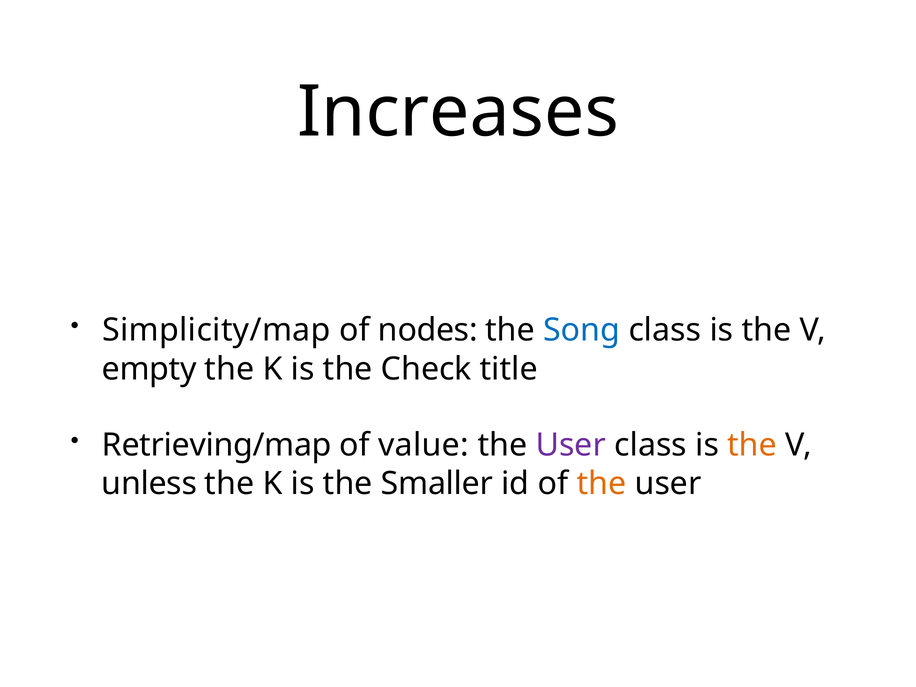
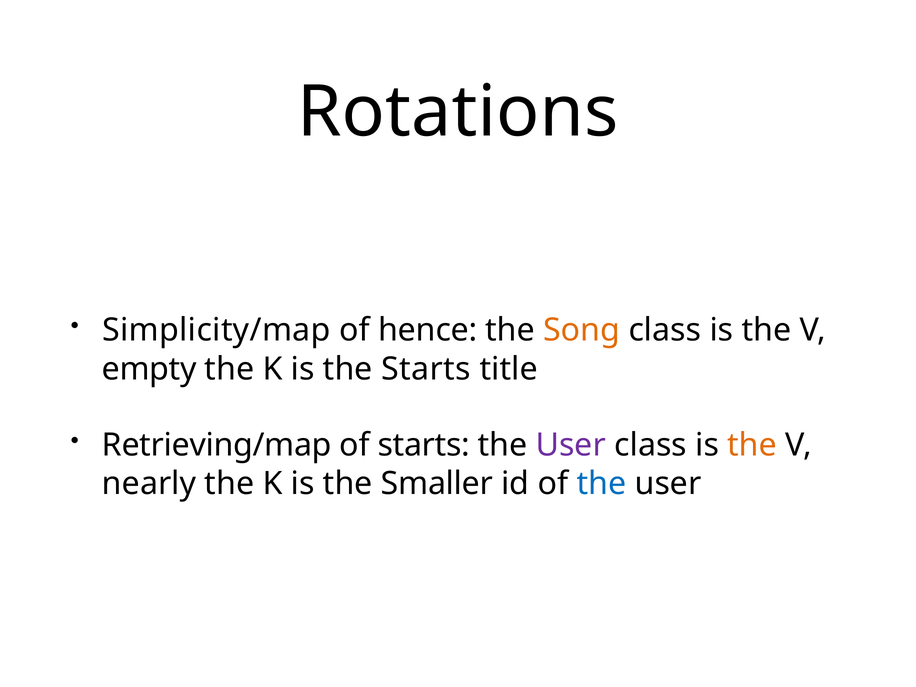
Increases: Increases -> Rotations (458, 112)
nodes: nodes -> hence (428, 330)
Song colour: blue -> orange (582, 330)
the Check: Check -> Starts (426, 369)
of value: value -> starts (424, 445)
unless: unless -> nearly (149, 484)
the colour: orange -> blue (601, 484)
